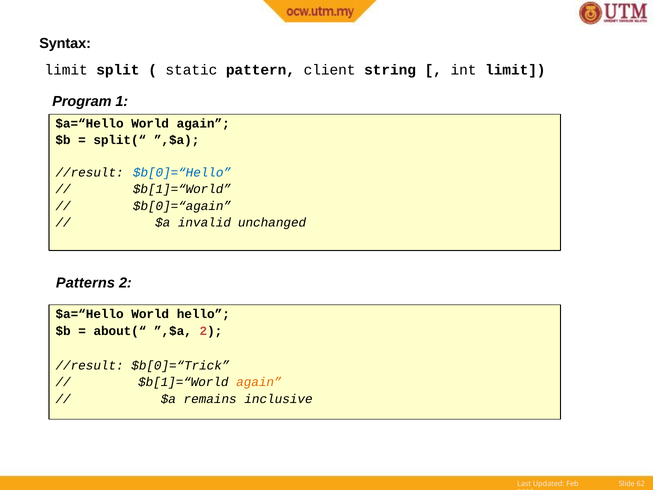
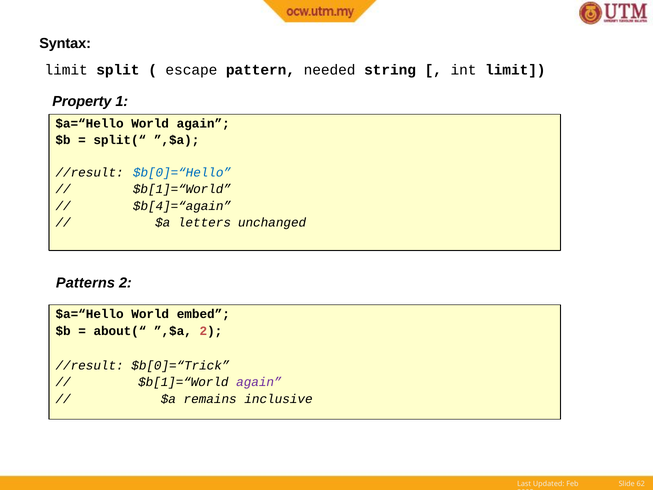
static: static -> escape (191, 70)
client: client -> needed (330, 70)
Program: Program -> Property (82, 102)
$b[0]=“again: $b[0]=“again -> $b[4]=“again (182, 206)
invalid: invalid -> letters (204, 223)
hello: hello -> embed (203, 314)
again colour: orange -> purple (259, 382)
